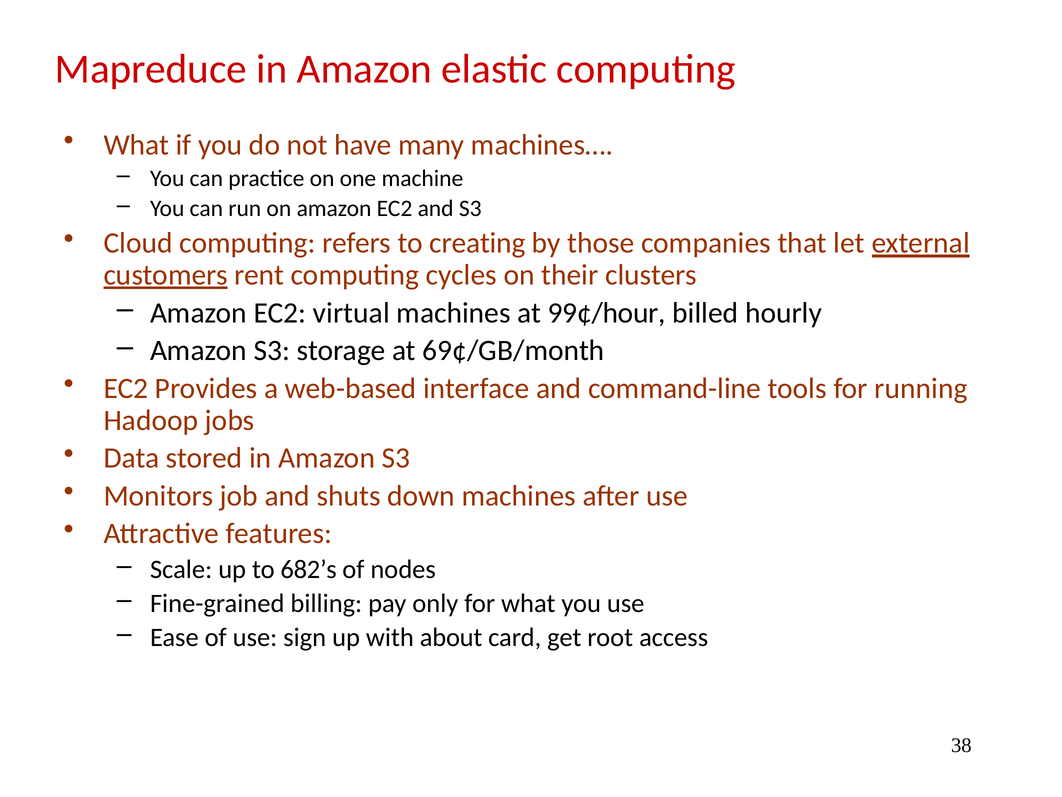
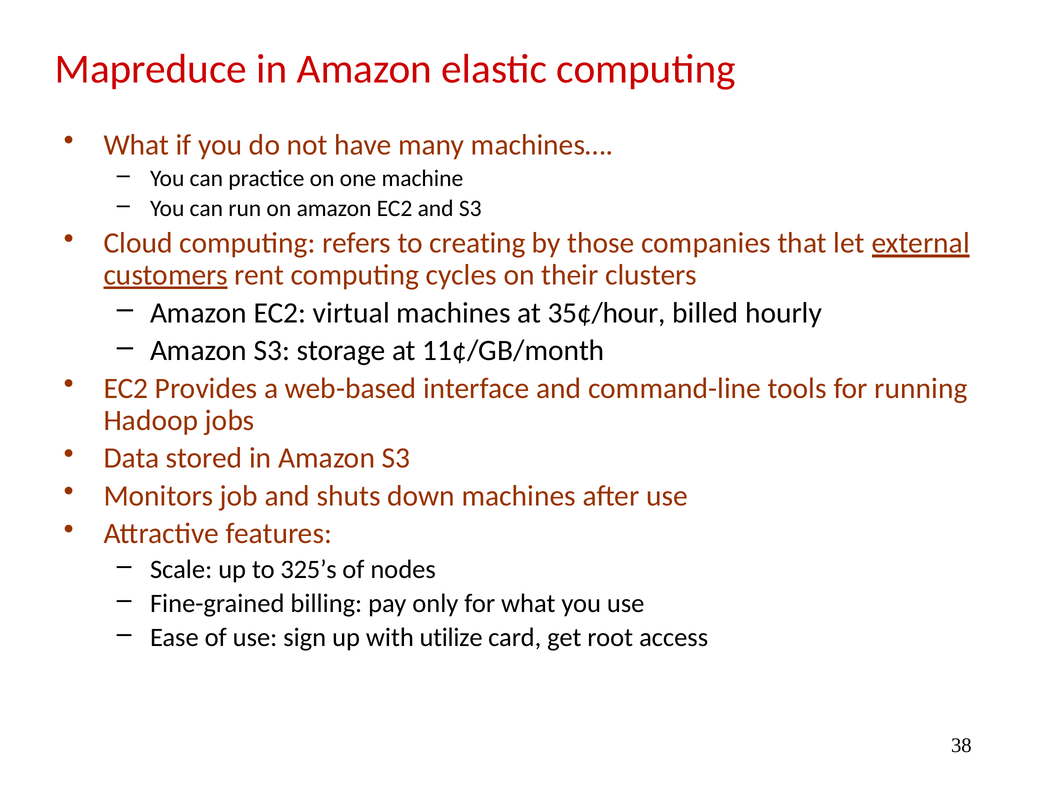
99¢/hour: 99¢/hour -> 35¢/hour (607, 313)
69¢/GB/month: 69¢/GB/month -> 11¢/GB/month (513, 350)
682’s: 682’s -> 325’s (309, 569)
about: about -> utilize (451, 637)
